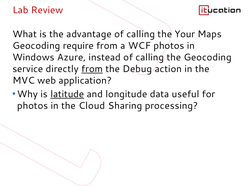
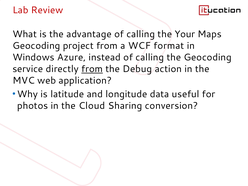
require: require -> project (78, 46)
WCF photos: photos -> format (169, 46)
latitude underline: present -> none (67, 94)
processing: processing -> conversion (171, 106)
